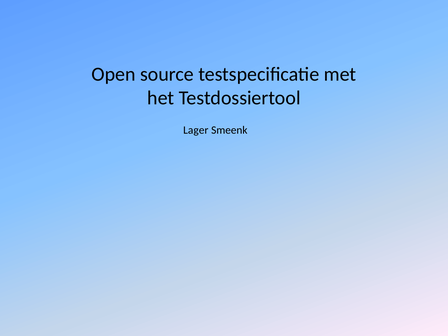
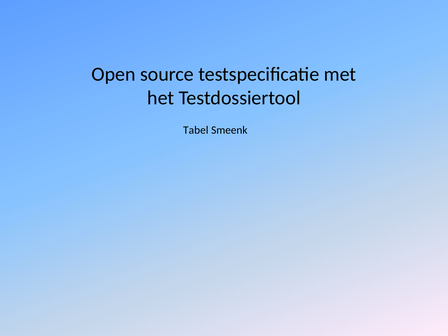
Lager: Lager -> Tabel (196, 130)
